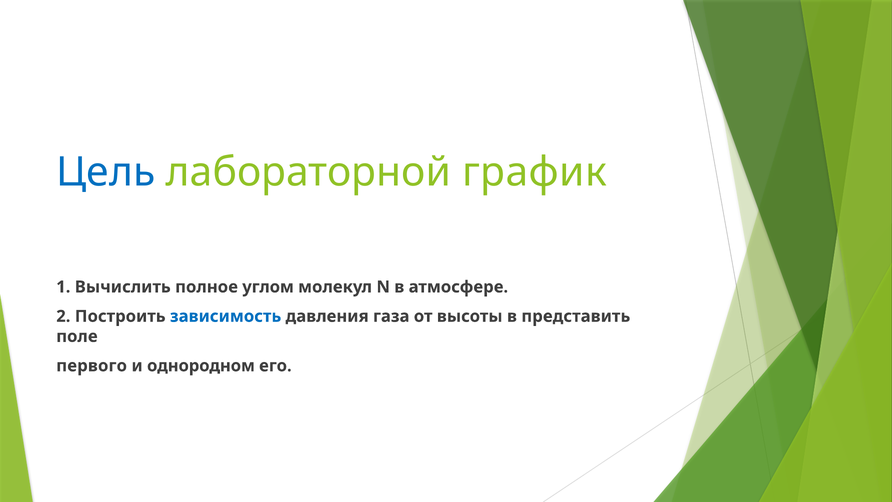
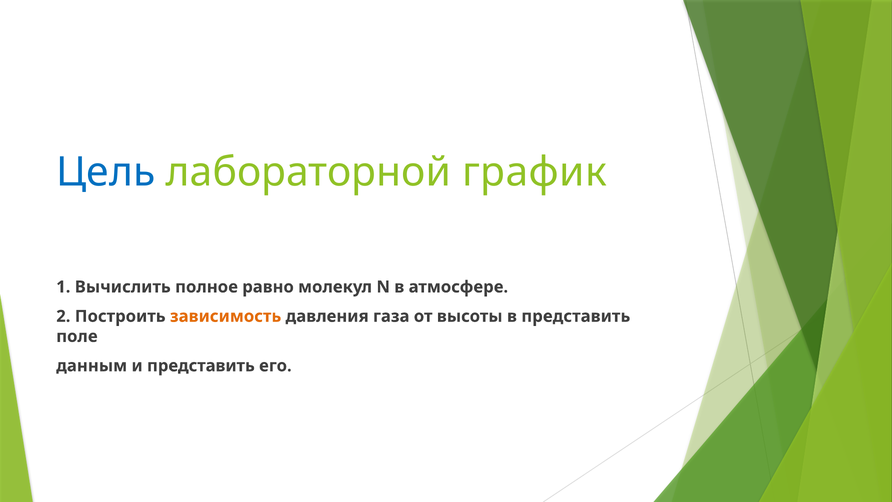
углом: углом -> равно (268, 287)
зависимость colour: blue -> orange (226, 316)
первого: первого -> данным (92, 366)
и однородном: однородном -> представить (201, 366)
